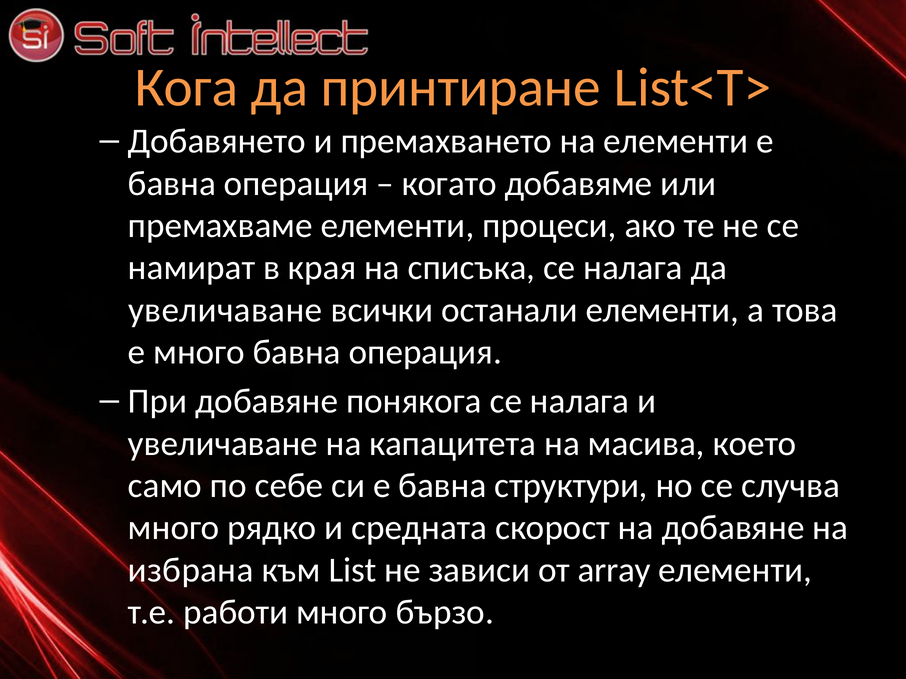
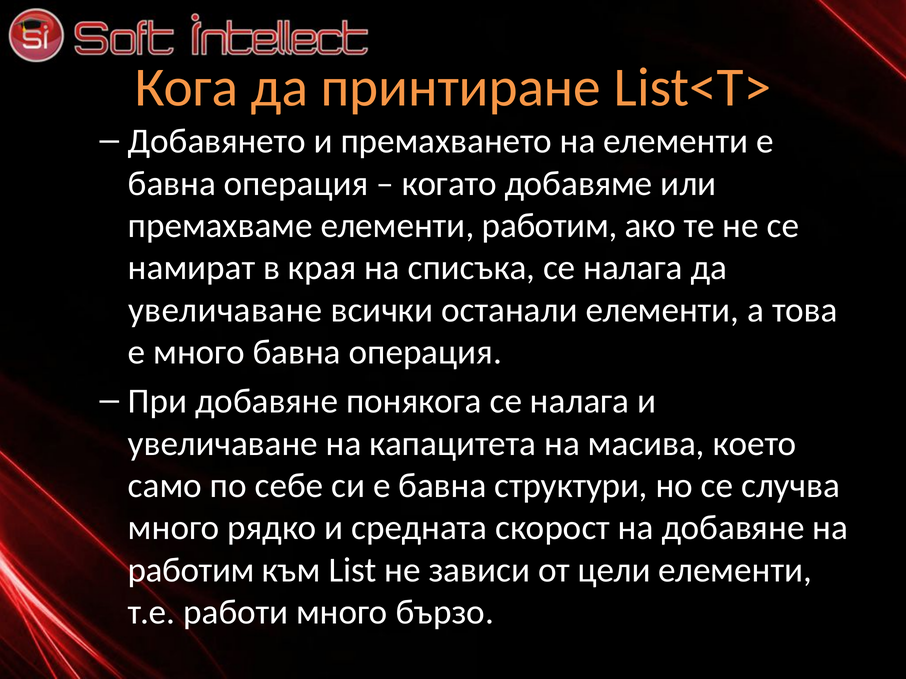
елементи процеси: процеси -> работим (550, 226)
избрана: избрана -> работим (191, 570)
array: array -> цели (614, 570)
